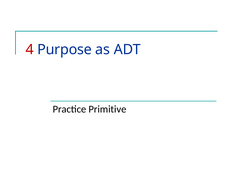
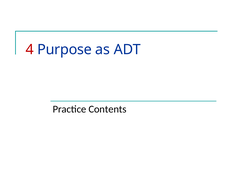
Primitive: Primitive -> Contents (107, 109)
